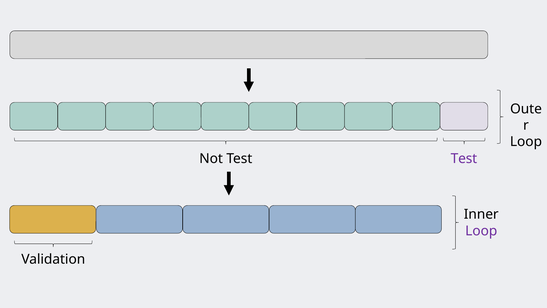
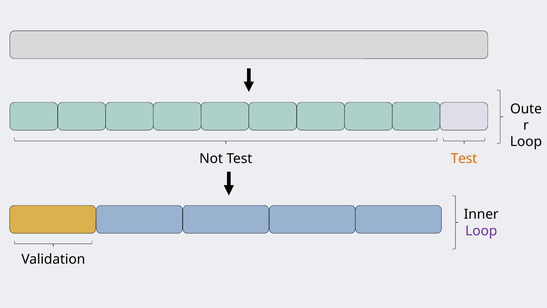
Test colour: purple -> orange (464, 158)
